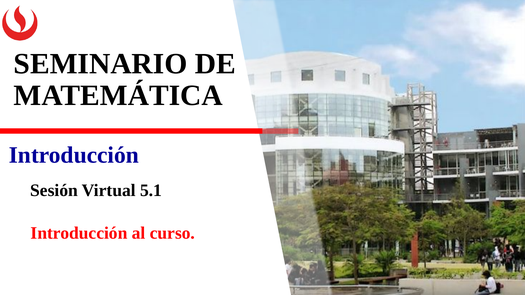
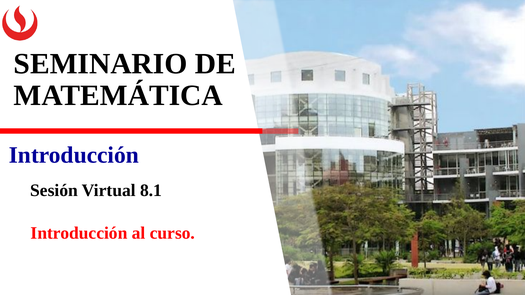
5.1: 5.1 -> 8.1 (151, 190)
